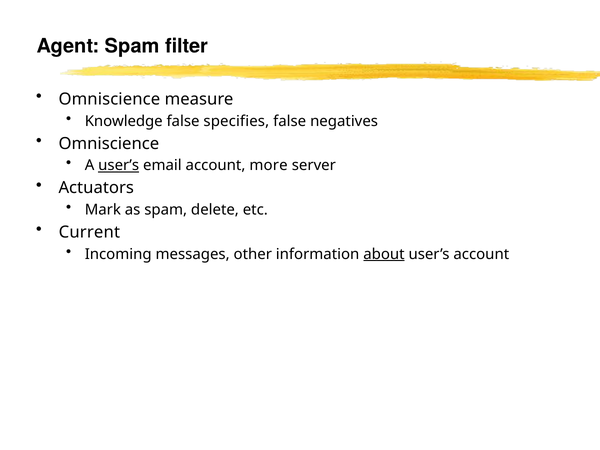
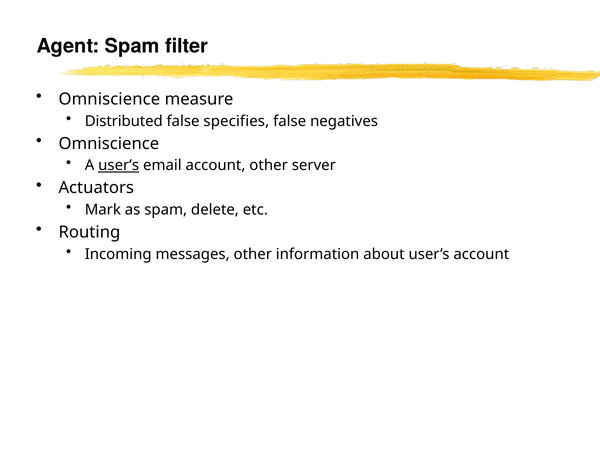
Knowledge: Knowledge -> Distributed (124, 121)
account more: more -> other (269, 165)
Current: Current -> Routing (89, 232)
about underline: present -> none (384, 254)
